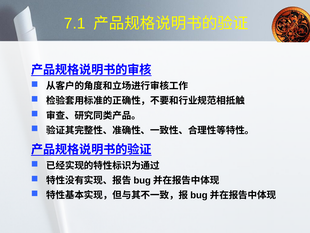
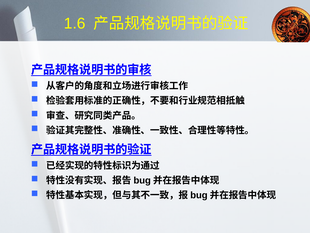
7.1: 7.1 -> 1.6 (75, 23)
